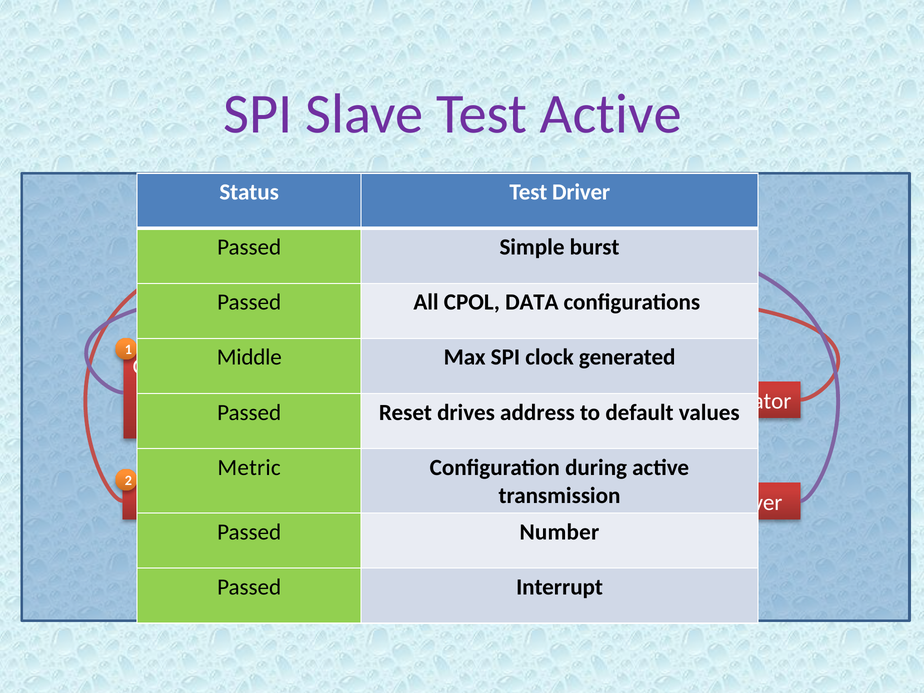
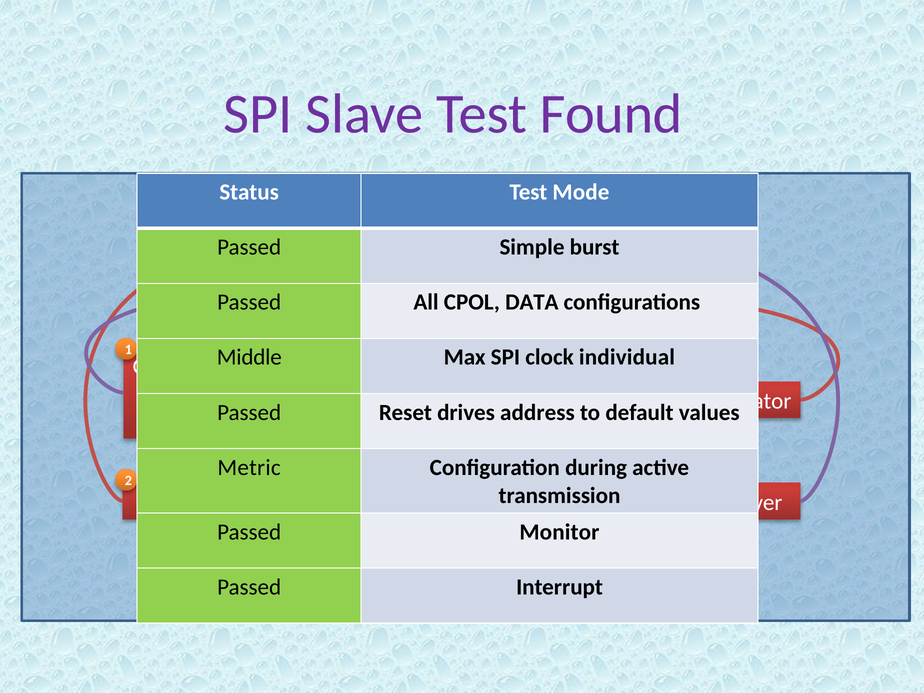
Test Active: Active -> Found (611, 114)
Test Driver: Driver -> Mode (581, 192)
generated: generated -> individual (627, 357)
Number: Number -> Monitor (559, 532)
